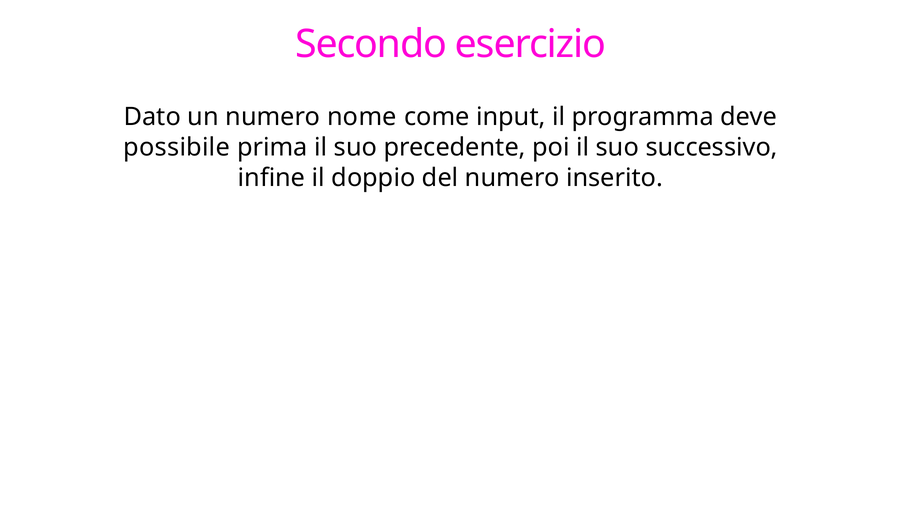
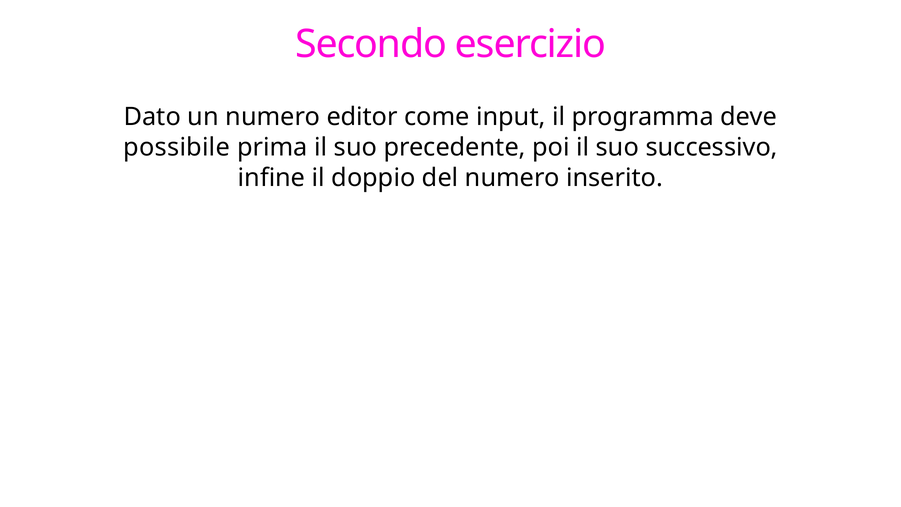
nome: nome -> editor (362, 117)
